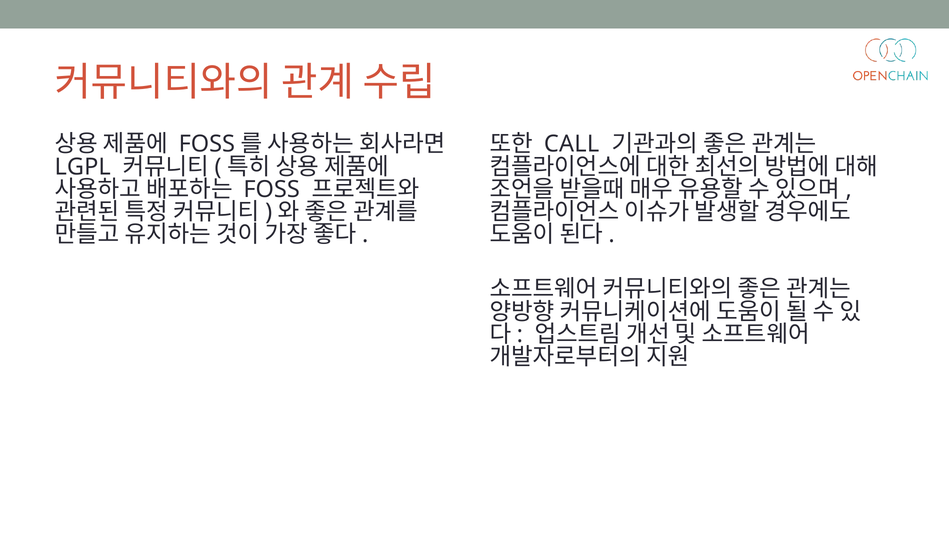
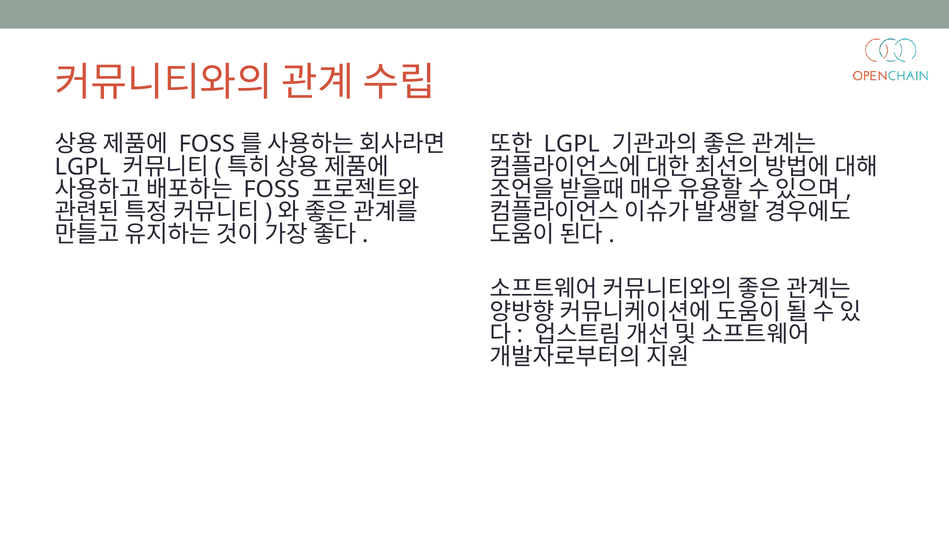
CALL: CALL -> LGPL (572, 144)
